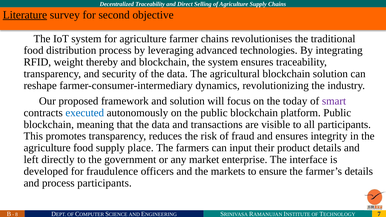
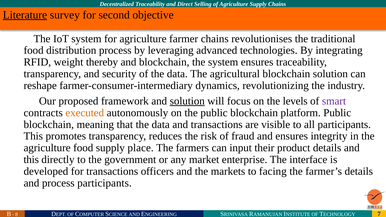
solution underline: none -> present (187, 101)
today: today -> levels (295, 101)
executed colour: blue -> orange (85, 113)
left: left -> this (31, 160)
for fraudulence: fraudulence -> transactions (112, 171)
ensure: ensure -> facing (273, 171)
